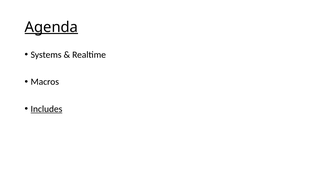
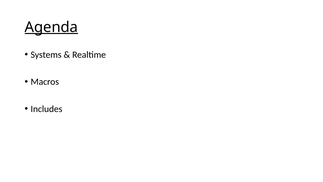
Includes underline: present -> none (47, 109)
